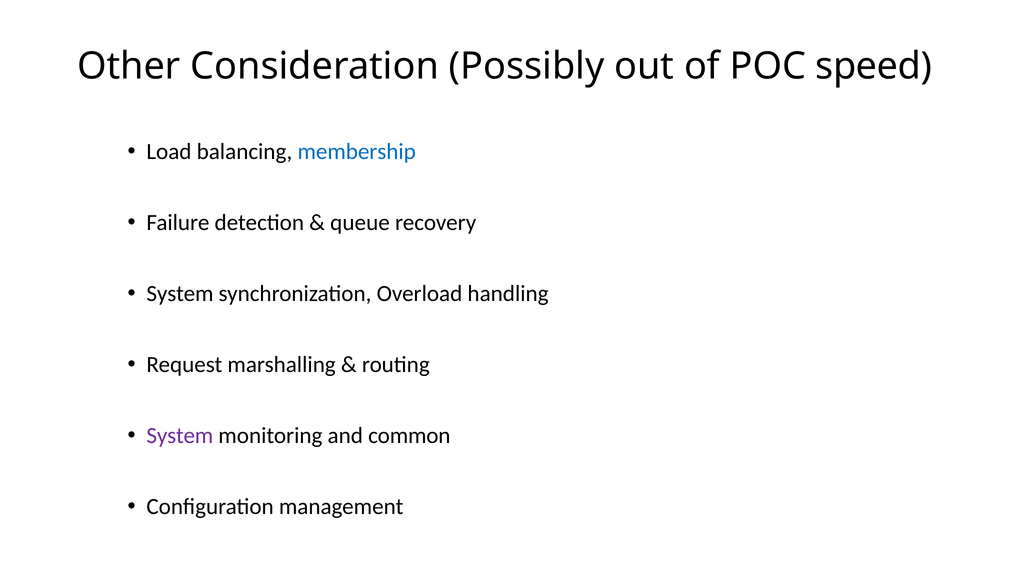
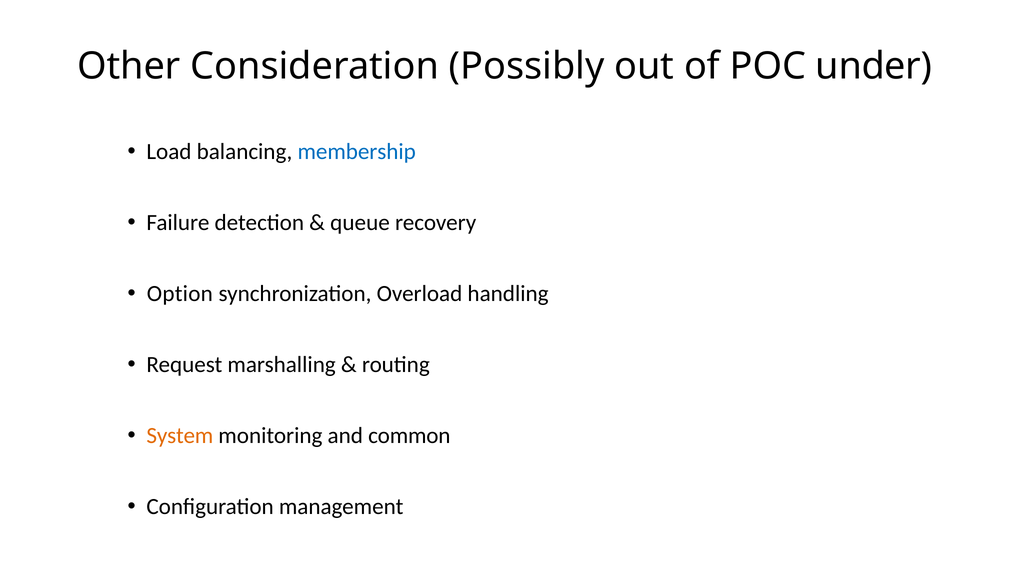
speed: speed -> under (874, 66)
System: System -> Option (180, 293)
System colour: purple -> orange (180, 435)
